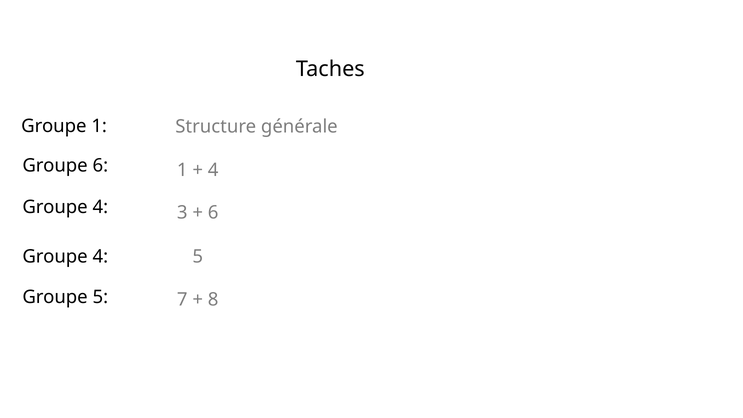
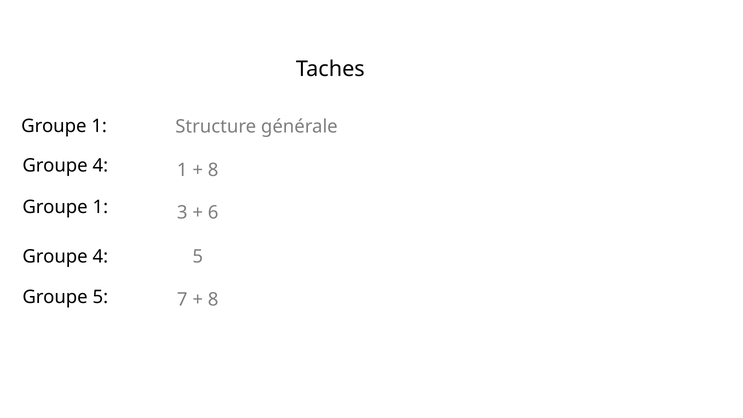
6: 6 -> 4 (100, 166)
4: 4 -> 8 (213, 170)
4: 4 -> 1 (100, 207)
